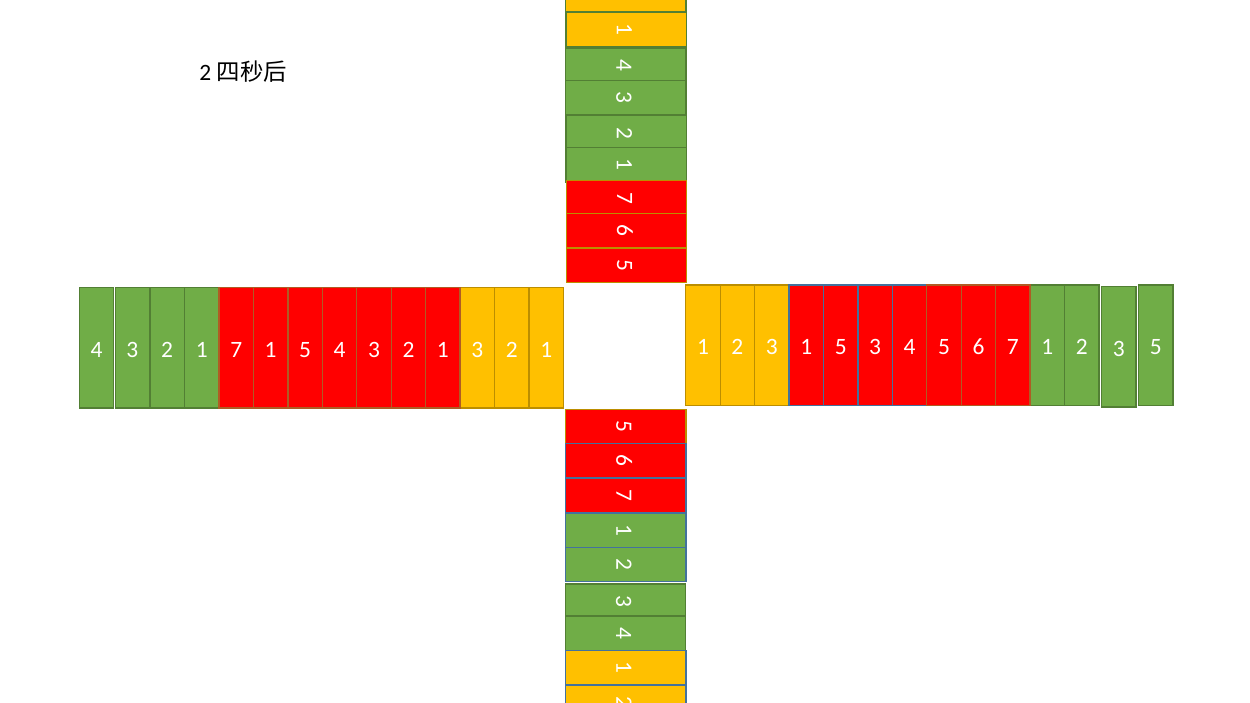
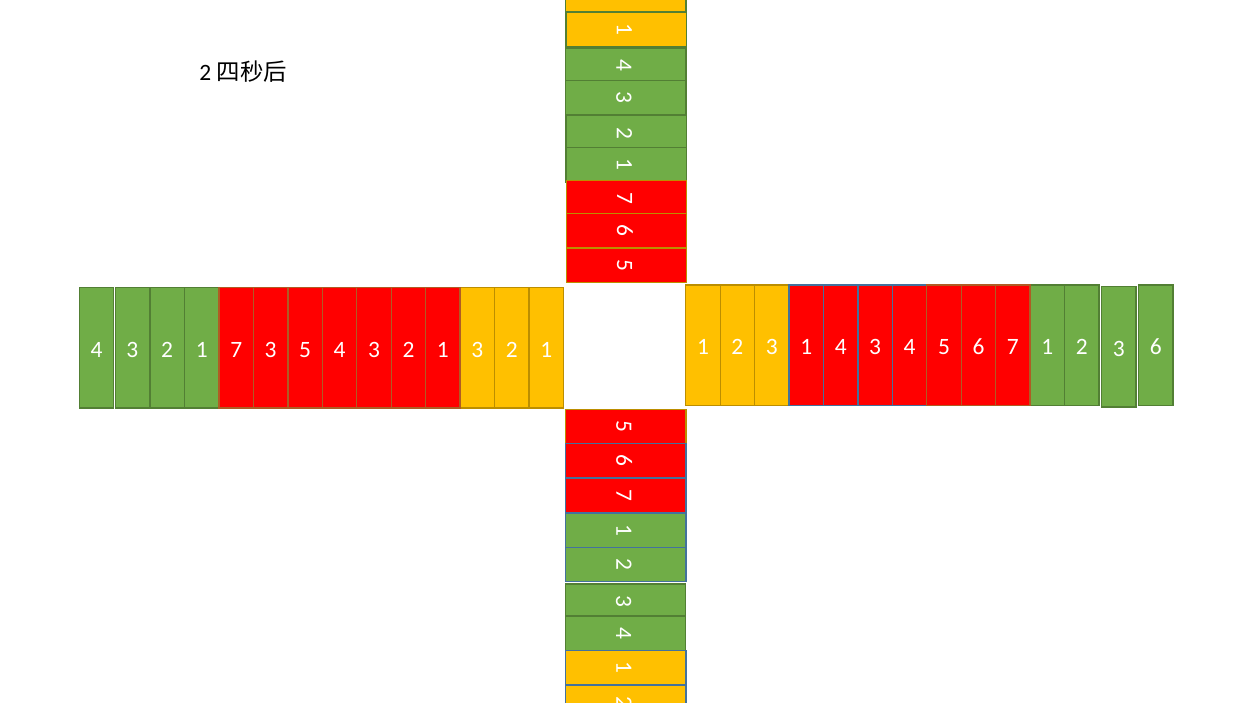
1: 1 -> 3 (271, 349)
1 1 5: 5 -> 4 (841, 347)
3 5: 5 -> 6 (1156, 347)
